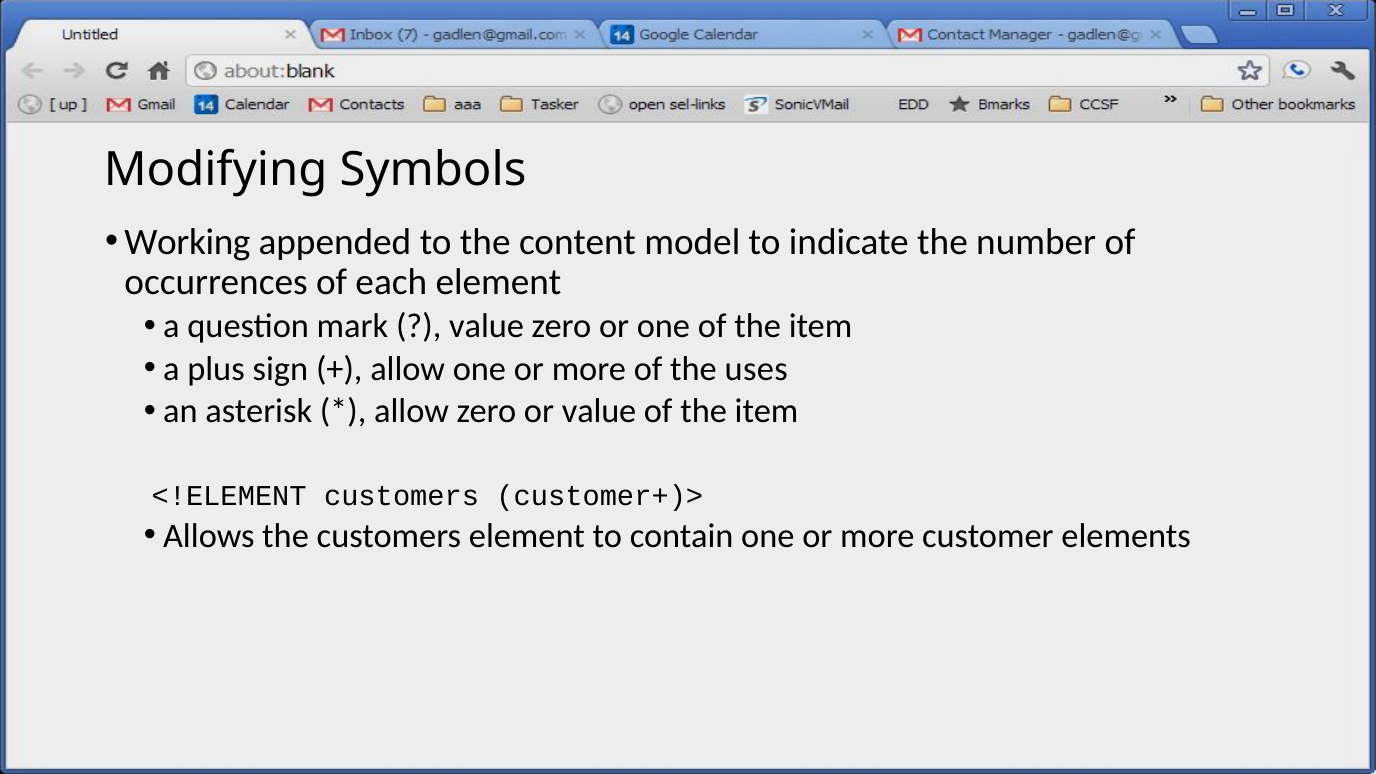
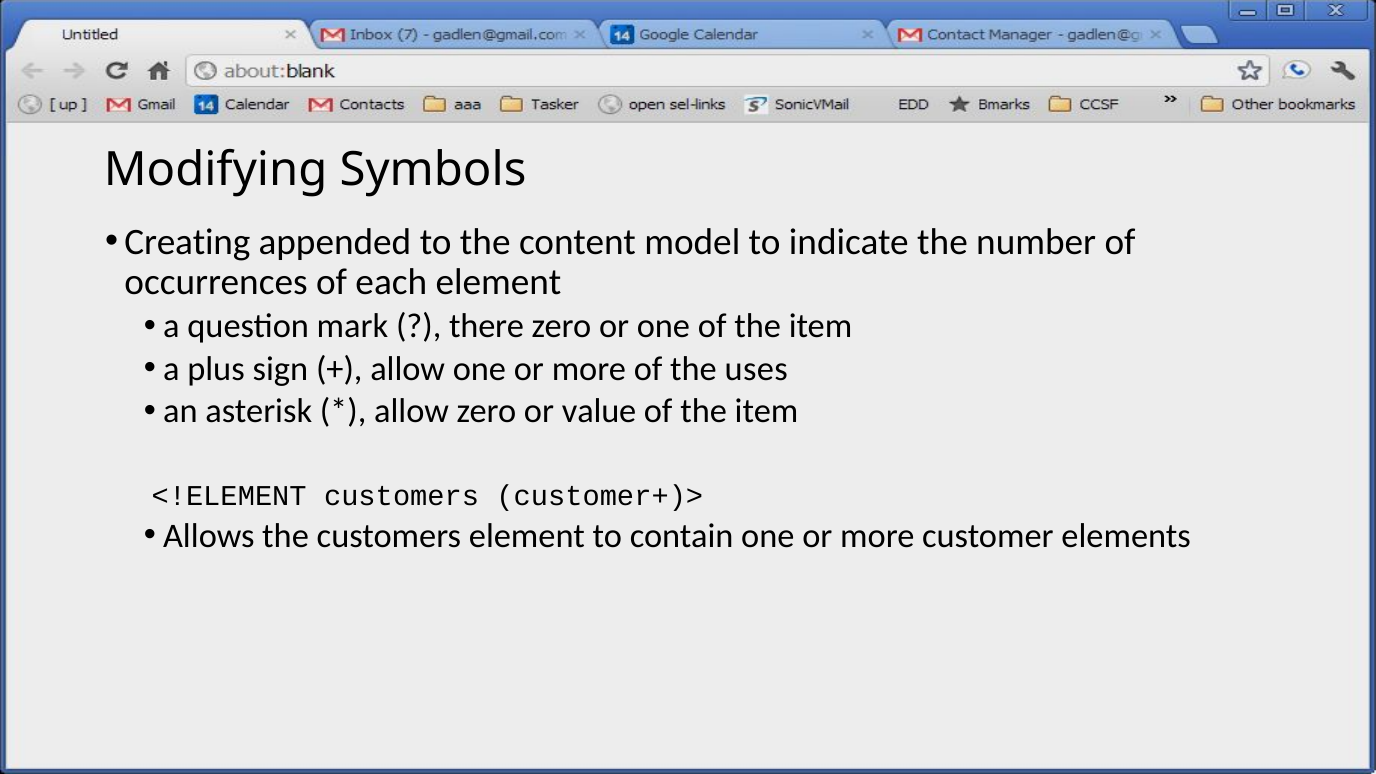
Working: Working -> Creating (187, 242)
value: value -> there (487, 326)
